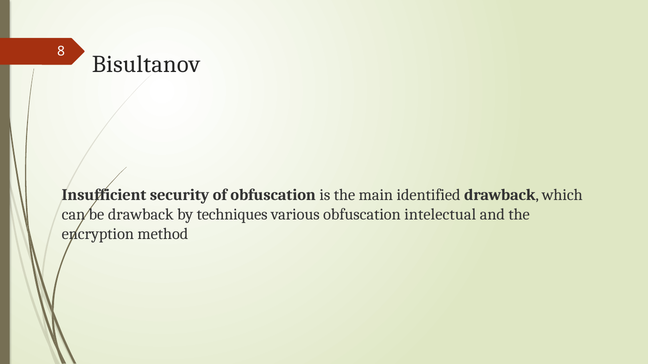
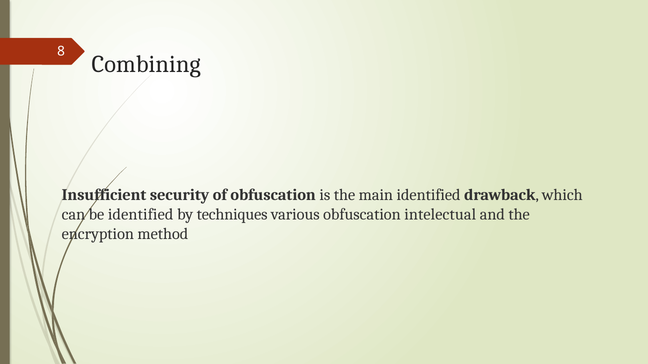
Bisultanov: Bisultanov -> Combining (146, 64)
be drawback: drawback -> identified (141, 215)
